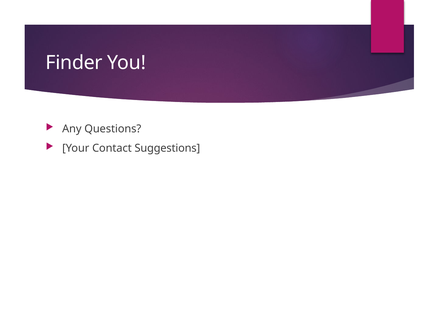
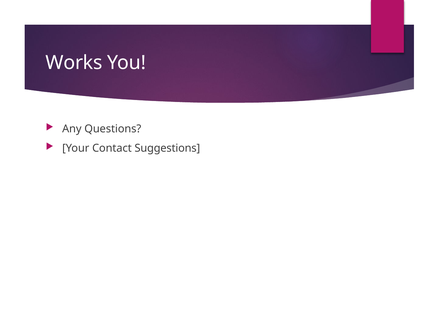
Finder: Finder -> Works (74, 63)
